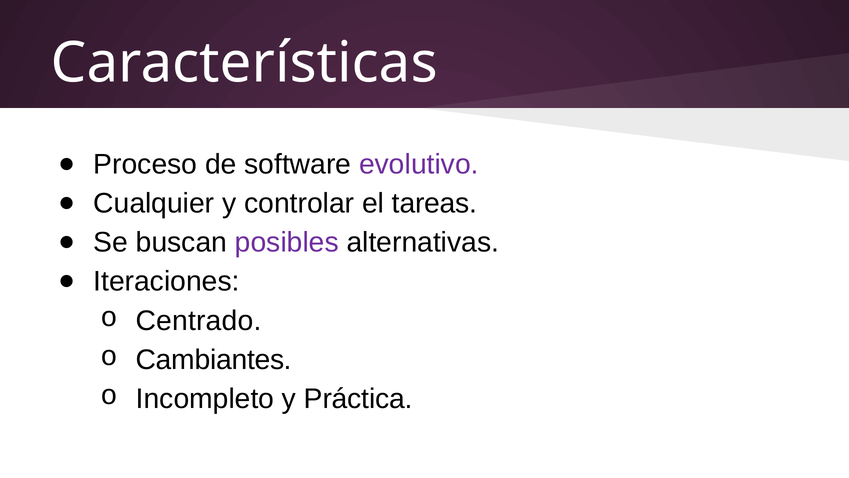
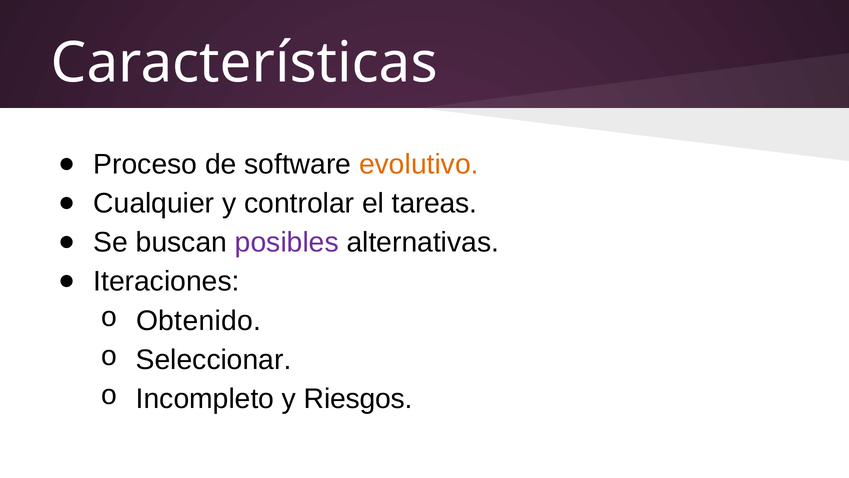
evolutivo colour: purple -> orange (419, 164)
Centrado: Centrado -> Obtenido (199, 320)
Cambiantes: Cambiantes -> Seleccionar (214, 359)
Práctica: Práctica -> Riesgos (358, 398)
